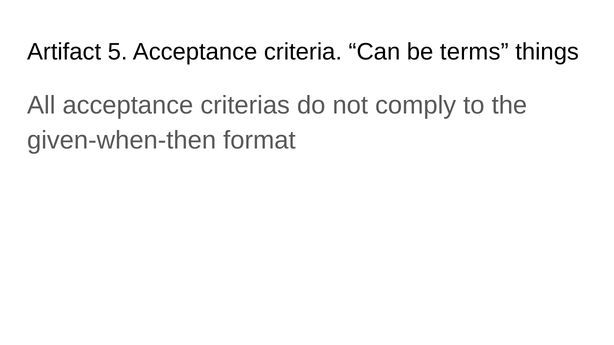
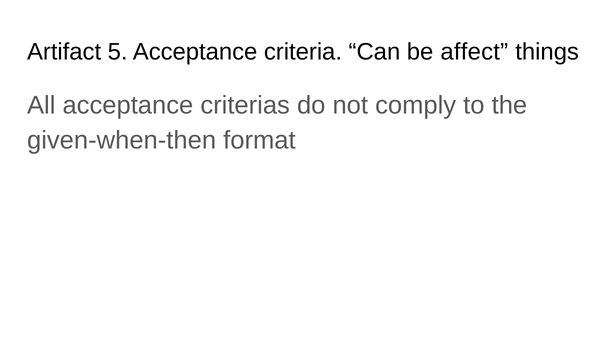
terms: terms -> affect (474, 52)
